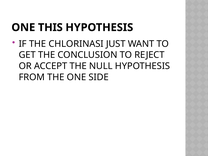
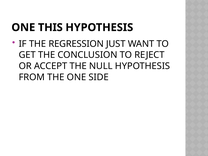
CHLORINASI: CHLORINASI -> REGRESSION (76, 44)
